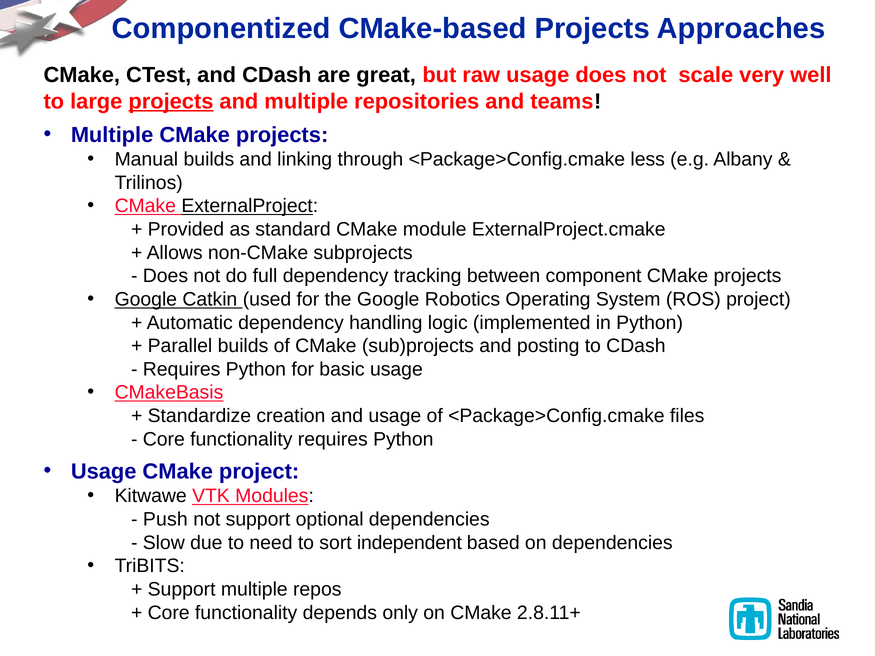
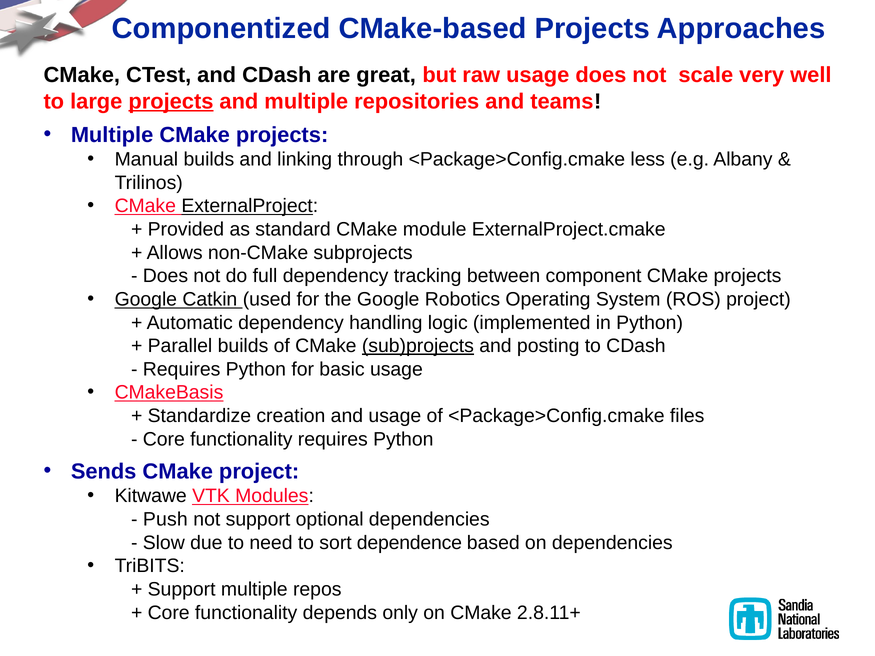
sub)projects underline: none -> present (418, 346)
Usage: Usage -> Sends (104, 472)
independent: independent -> dependence (409, 543)
